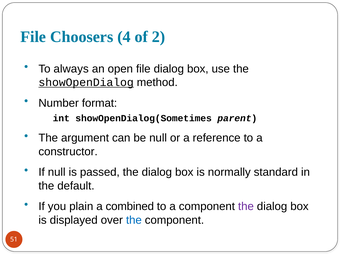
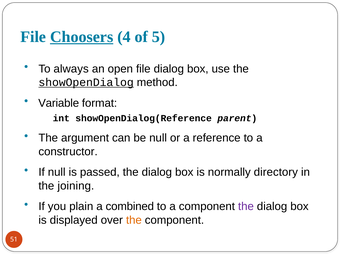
Choosers underline: none -> present (82, 37)
2: 2 -> 5 (159, 37)
Number: Number -> Variable (59, 103)
showOpenDialog(Sometimes: showOpenDialog(Sometimes -> showOpenDialog(Reference (144, 118)
standard: standard -> directory (276, 172)
default: default -> joining (76, 186)
the colour: blue -> orange (134, 220)
